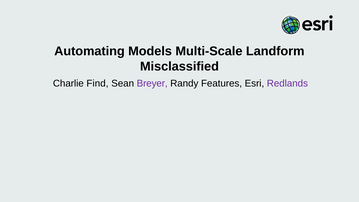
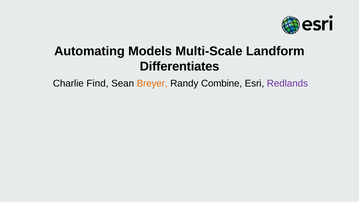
Misclassified: Misclassified -> Differentiates (180, 66)
Breyer colour: purple -> orange (152, 83)
Features: Features -> Combine (222, 83)
